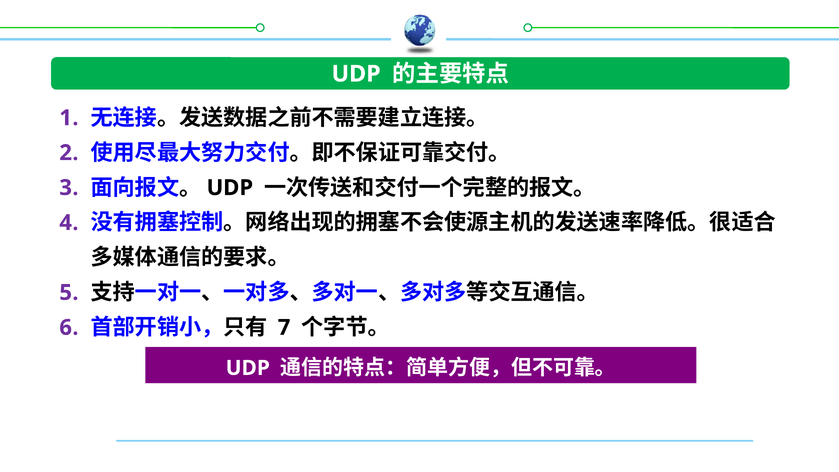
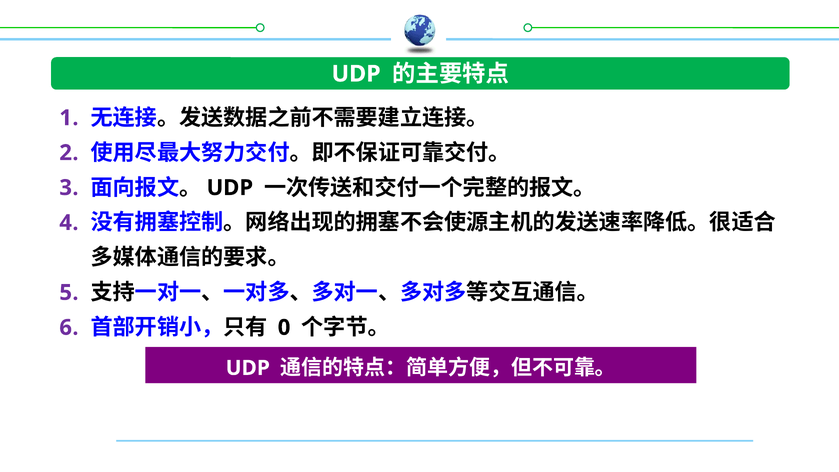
7: 7 -> 0 (284, 328)
